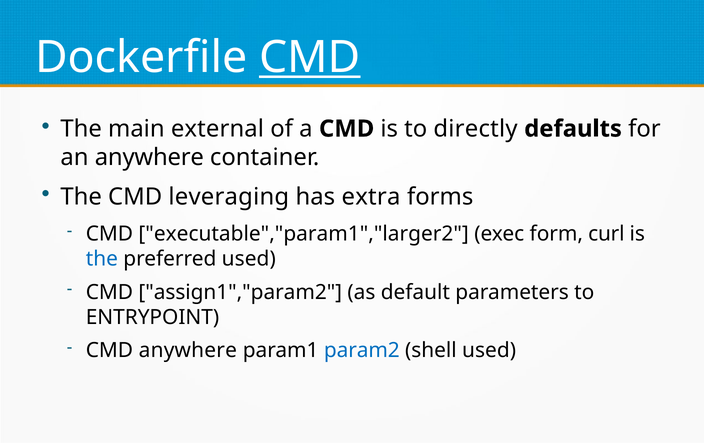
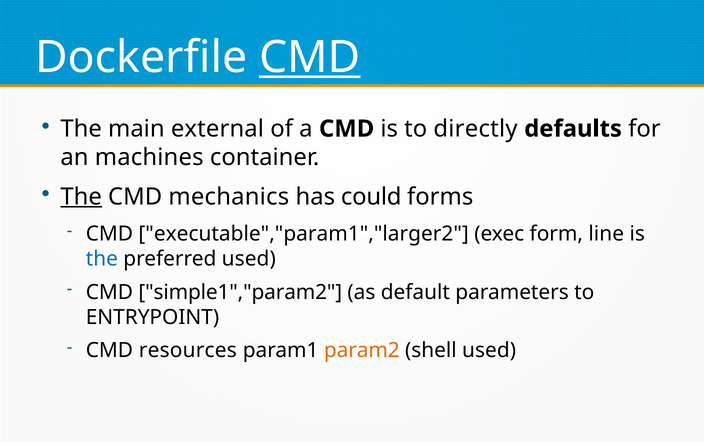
an anywhere: anywhere -> machines (149, 157)
The underline: none -> present (81, 196)
leveraging: leveraging -> mechanics (229, 196)
extra: extra -> could (371, 196)
curl: curl -> line (606, 234)
assign1","param2: assign1","param2 -> simple1","param2 (240, 292)
CMD anywhere: anywhere -> resources (188, 350)
param2 colour: blue -> orange (362, 350)
